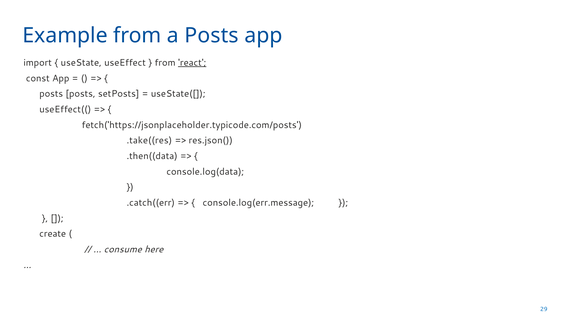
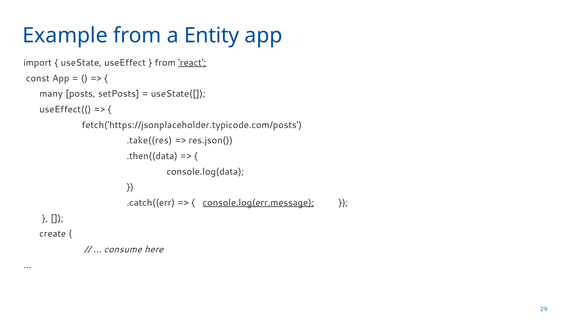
a Posts: Posts -> Entity (212, 35)
posts: posts -> many (51, 94)
console.log(err.message underline: none -> present (258, 203)
